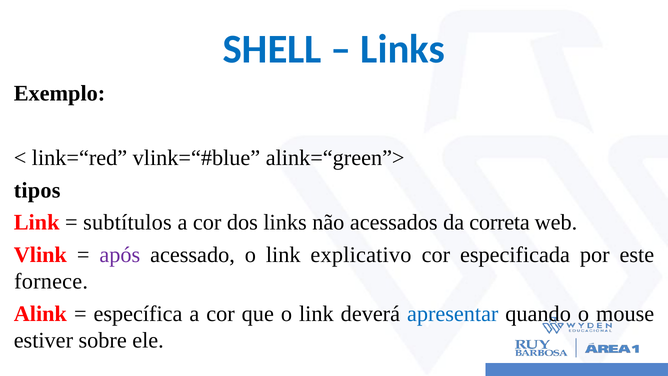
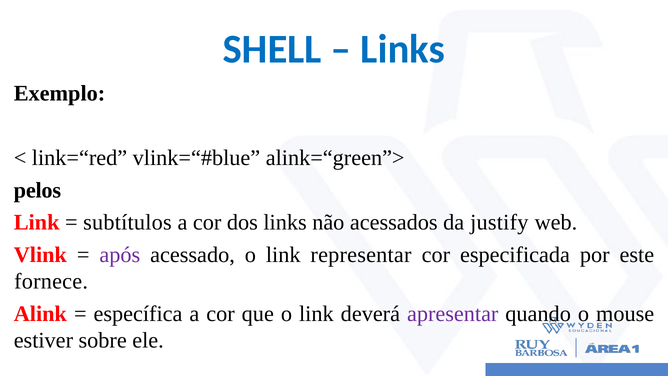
tipos: tipos -> pelos (37, 190)
correta: correta -> justify (499, 222)
explicativo: explicativo -> representar (361, 255)
apresentar colour: blue -> purple (453, 314)
